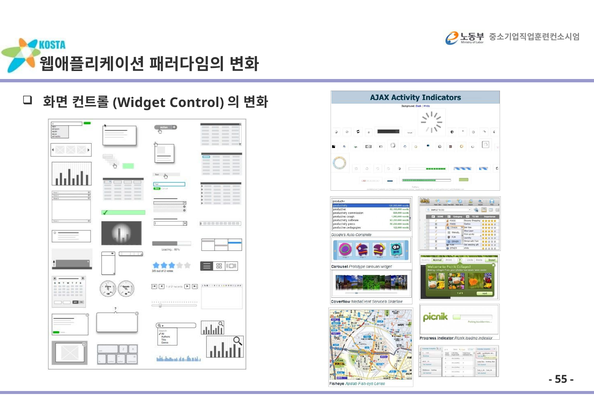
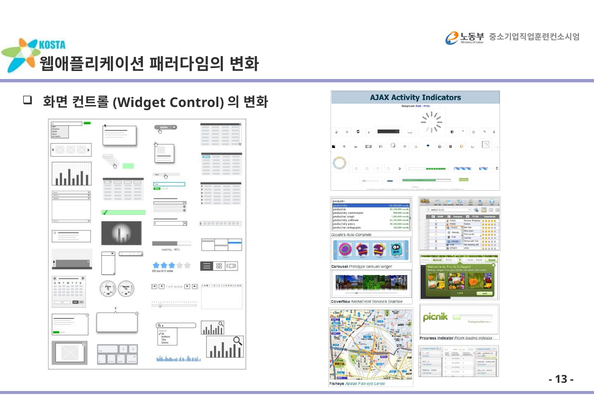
55: 55 -> 13 (561, 379)
